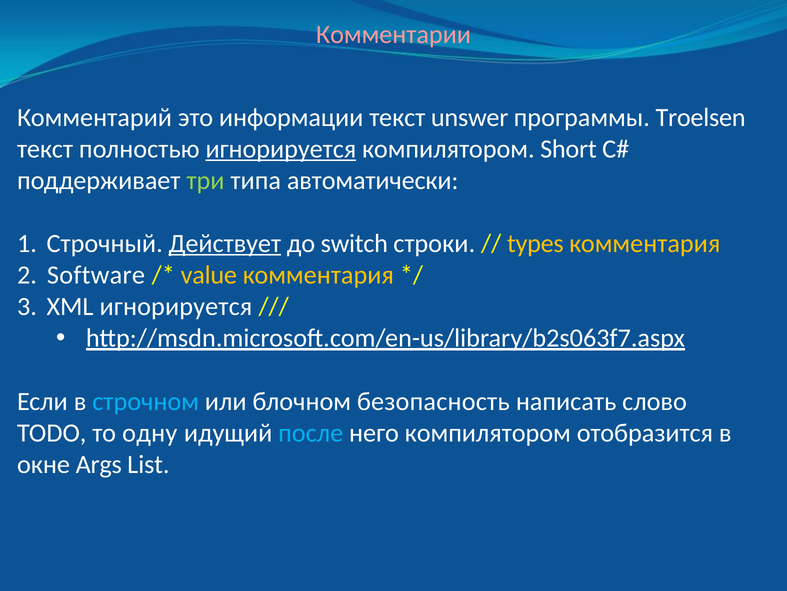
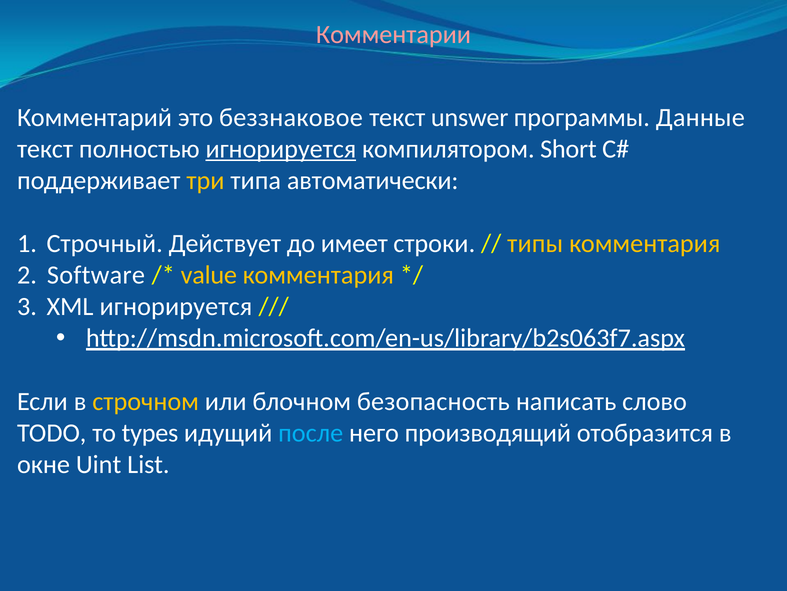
информации: информации -> беззнаковое (291, 117)
Troelsen: Troelsen -> Данные (700, 117)
три colour: light green -> yellow (205, 180)
Действует underline: present -> none (225, 243)
switch: switch -> имеет (354, 243)
types: types -> типы (535, 243)
строчном colour: light blue -> yellow (146, 401)
одну: одну -> types (150, 433)
него компилятором: компилятором -> производящий (488, 433)
Args: Args -> Uint (99, 464)
